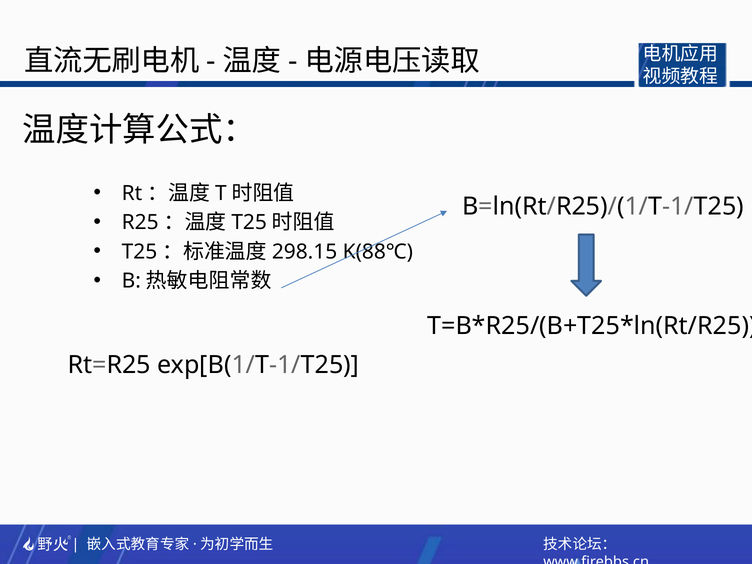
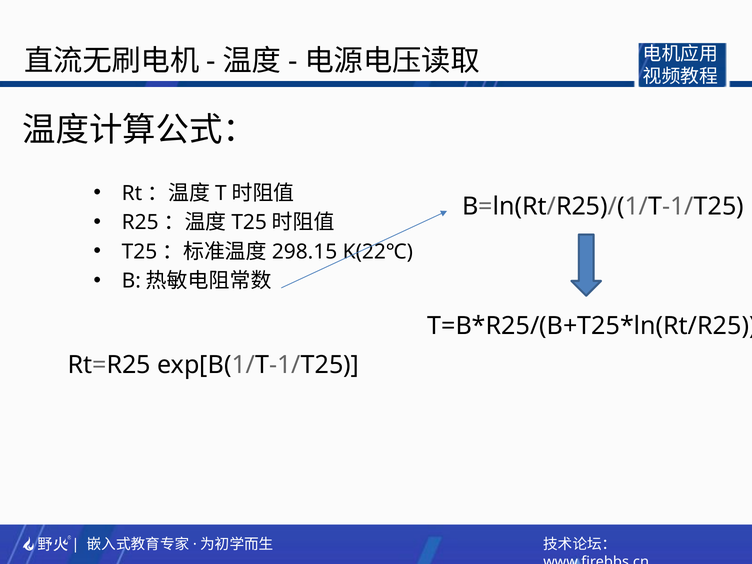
K(88℃: K(88℃ -> K(22℃ (378, 252)
